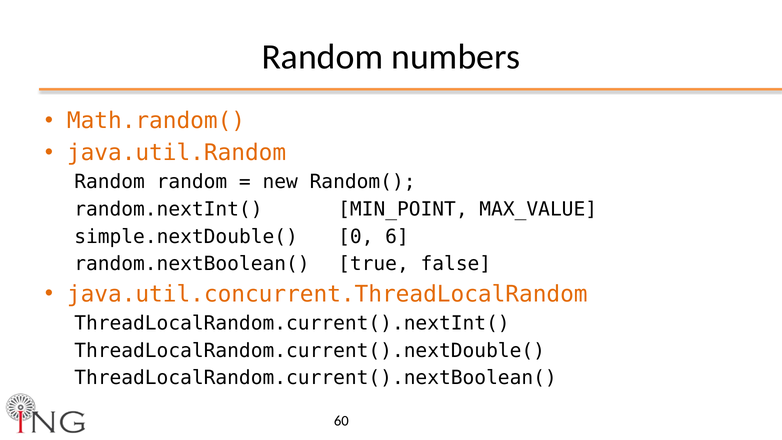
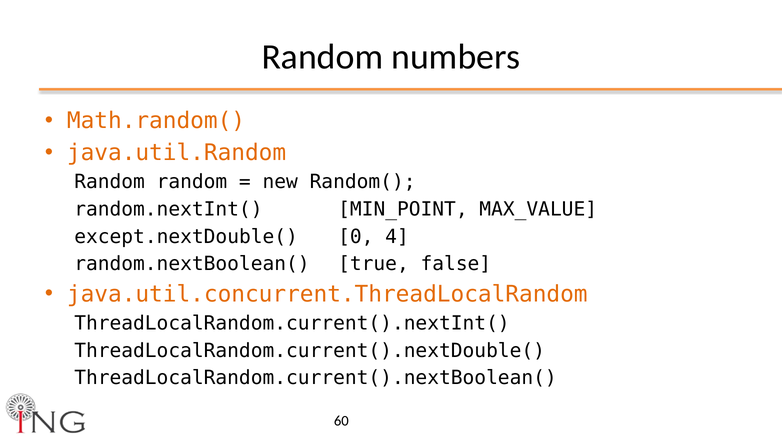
simple.nextDouble(: simple.nextDouble( -> except.nextDouble( (186, 237)
6: 6 -> 4 (397, 237)
